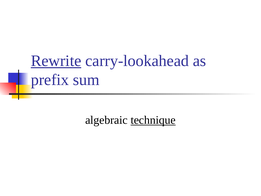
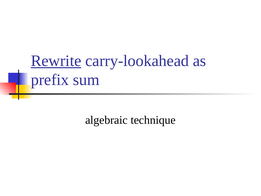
technique underline: present -> none (153, 120)
